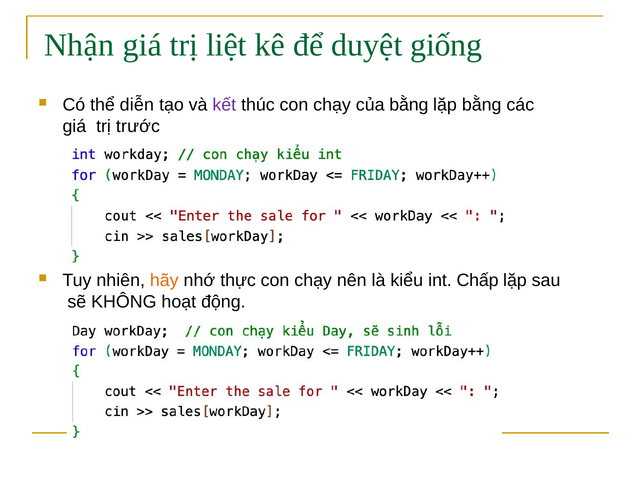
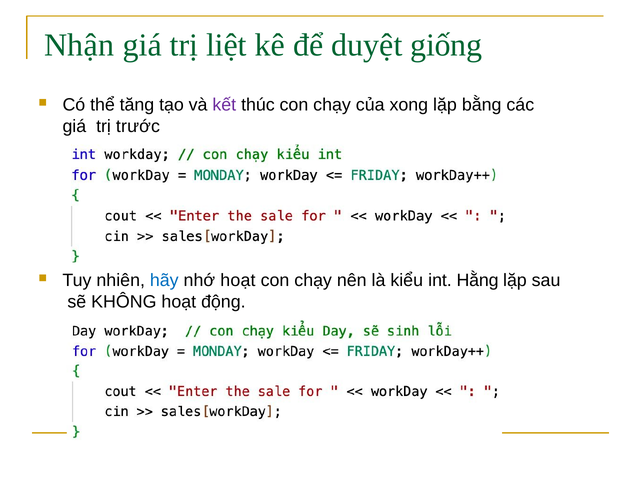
diễn: diễn -> tăng (137, 105)
của bằng: bằng -> xong (409, 105)
hãy colour: orange -> blue (164, 280)
nhớ thực: thực -> hoạt (238, 280)
Chấp: Chấp -> Hằng (478, 280)
